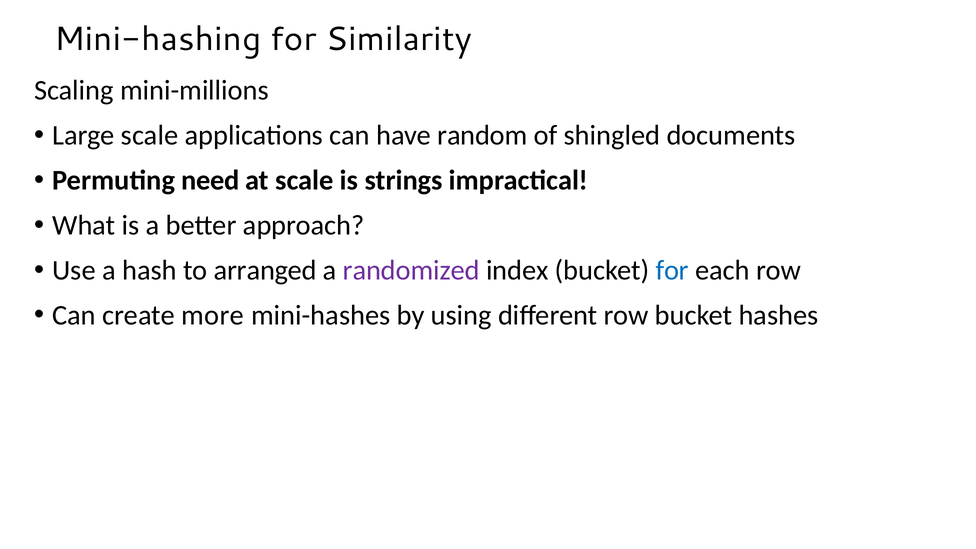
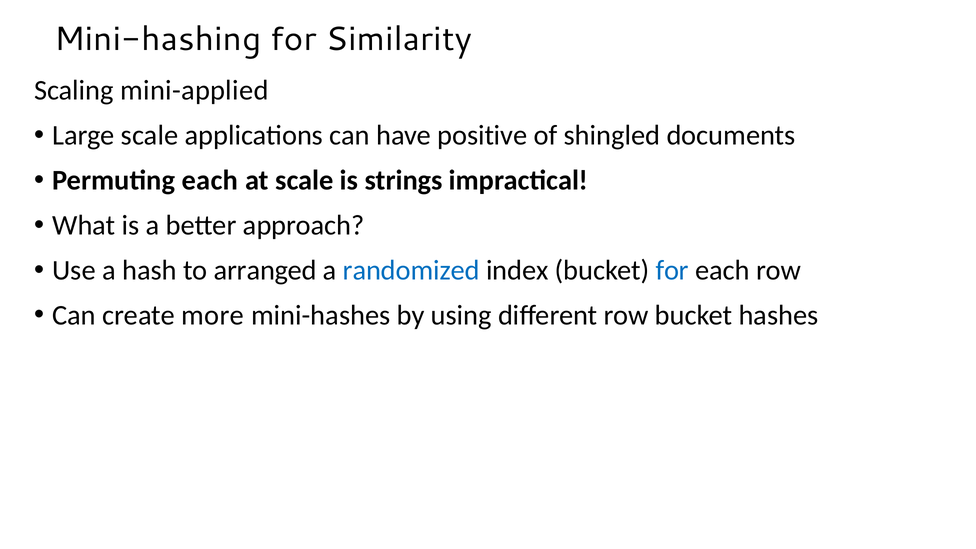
mini-millions: mini-millions -> mini-applied (194, 91)
random: random -> positive (482, 135)
Permuting need: need -> each (210, 180)
randomized colour: purple -> blue (411, 270)
